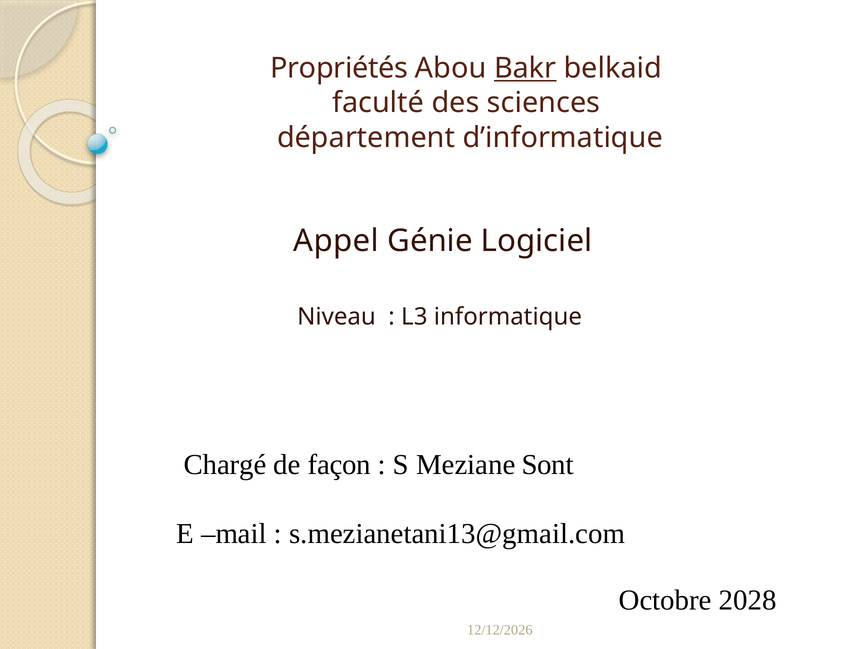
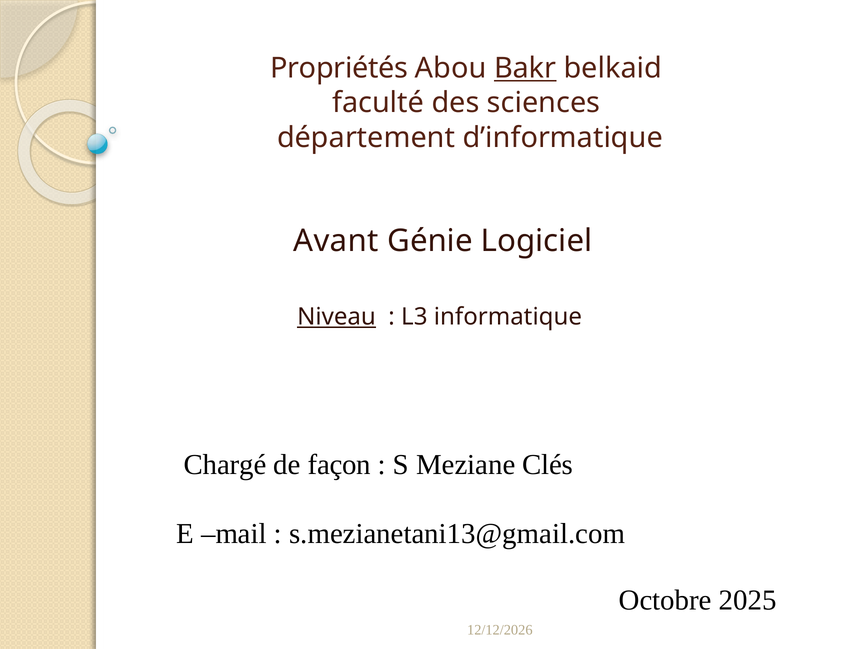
Appel: Appel -> Avant (336, 241)
Niveau underline: none -> present (336, 317)
Sont: Sont -> Clés (548, 465)
2028: 2028 -> 2025 (748, 601)
